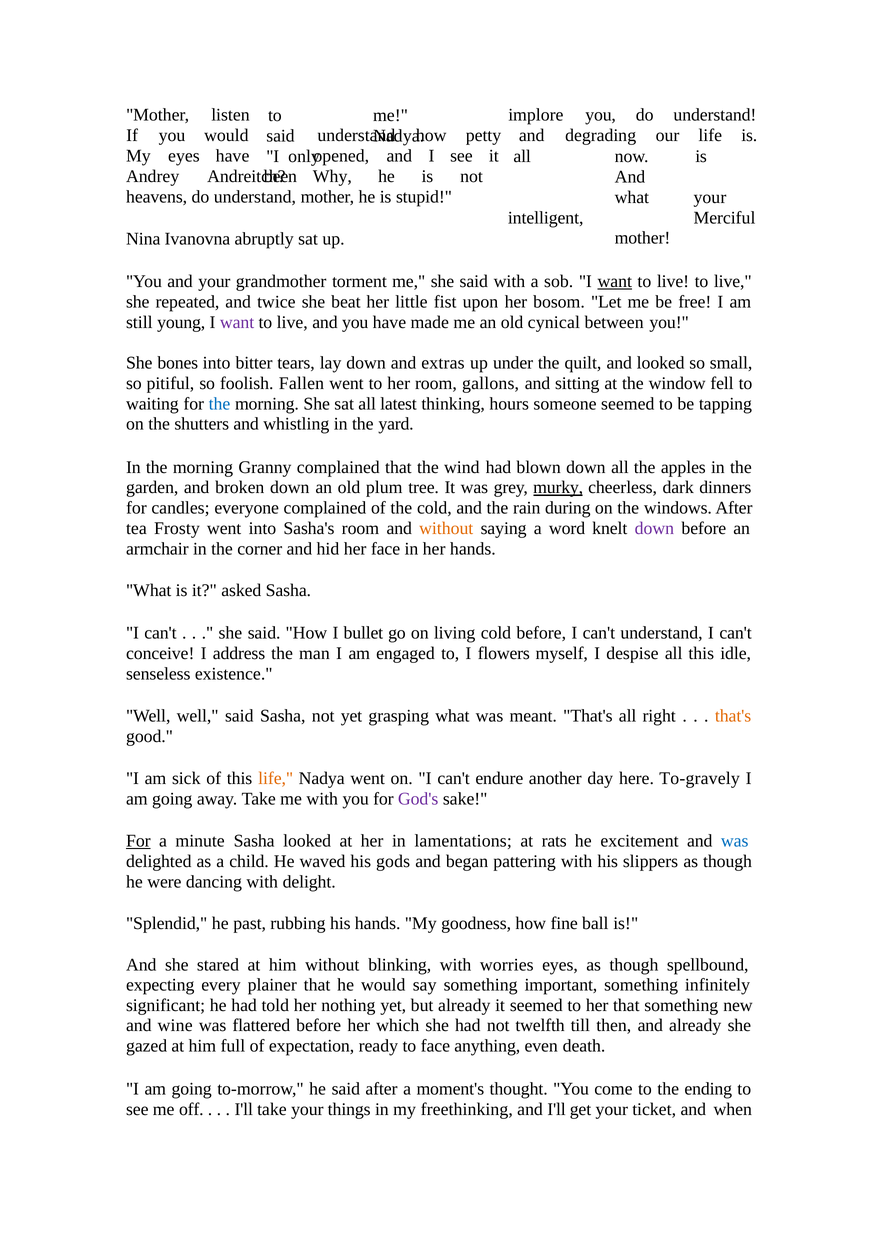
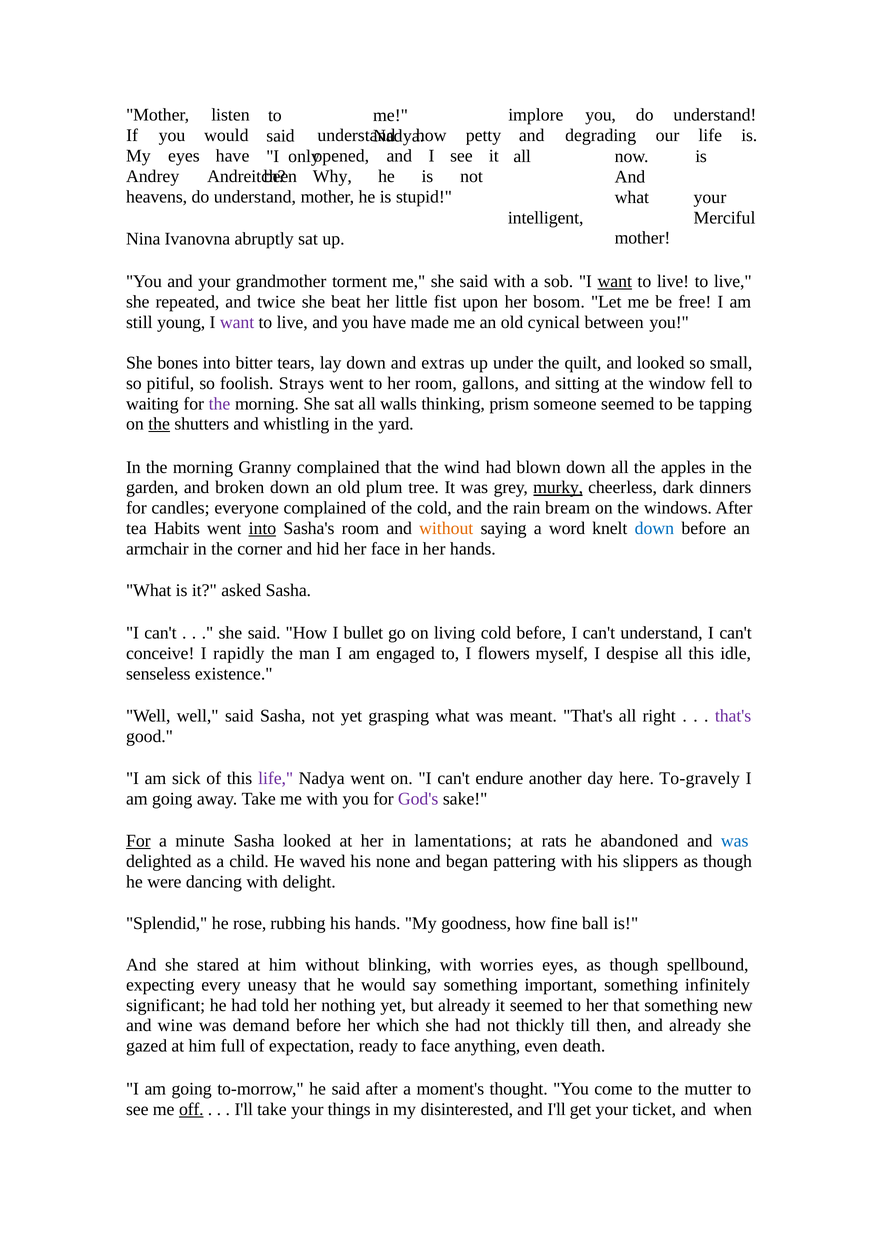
Fallen: Fallen -> Strays (301, 384)
the colour: blue -> purple (219, 404)
latest: latest -> walls (399, 404)
hours: hours -> prism (509, 404)
the underline: none -> present (159, 424)
during: during -> bream (568, 509)
Frosty: Frosty -> Habits (177, 529)
into underline: none -> present (262, 529)
down colour: purple -> blue (654, 529)
address: address -> rapidly (239, 654)
that's colour: orange -> purple (733, 717)
life colour: orange -> purple (276, 779)
excitement: excitement -> abandoned (639, 842)
gods: gods -> none (393, 862)
past: past -> rose (250, 924)
plainer: plainer -> uneasy (272, 986)
flattered: flattered -> demand (261, 1026)
twelfth: twelfth -> thickly (540, 1026)
ending: ending -> mutter (708, 1090)
off underline: none -> present (191, 1111)
freethinking: freethinking -> disinterested (467, 1111)
